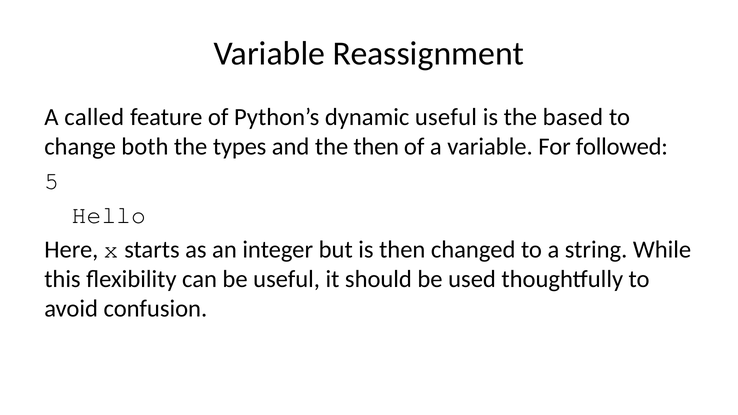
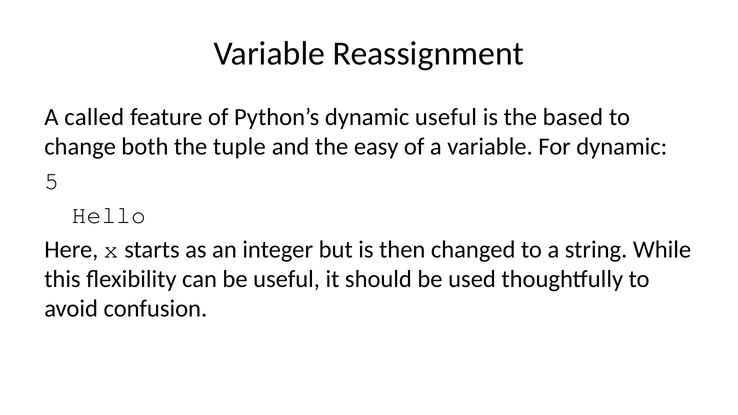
types: types -> tuple (239, 147)
the then: then -> easy (376, 147)
For followed: followed -> dynamic (622, 147)
